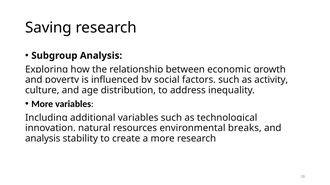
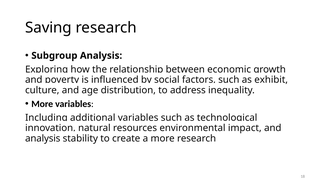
activity: activity -> exhibit (271, 80)
breaks: breaks -> impact (245, 128)
